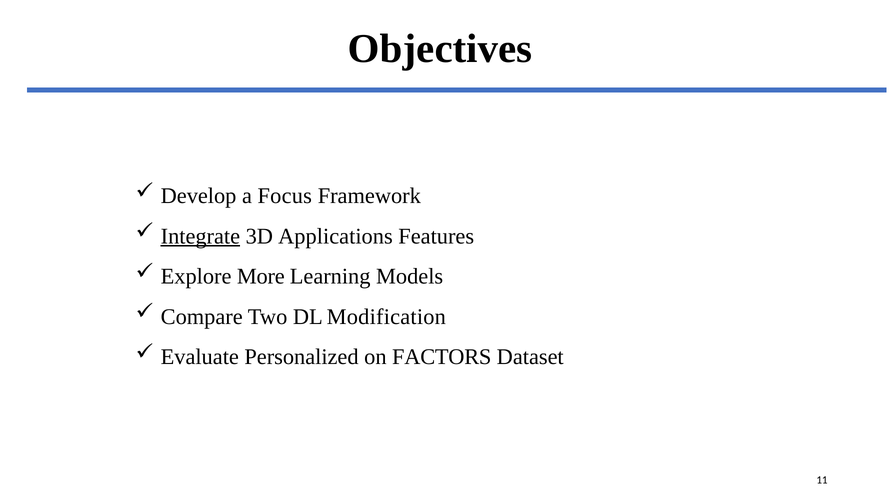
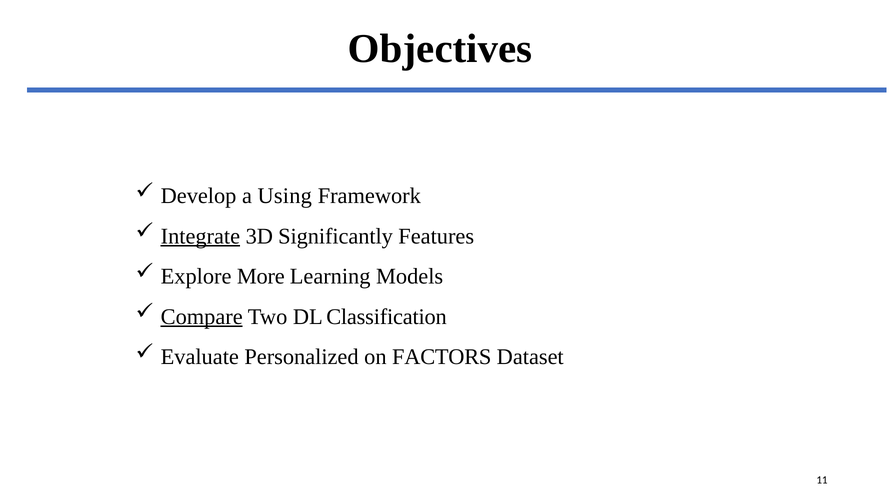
Focus: Focus -> Using (285, 196)
Applications: Applications -> Significantly (336, 236)
Compare underline: none -> present (202, 317)
Modification: Modification -> Classification (387, 317)
